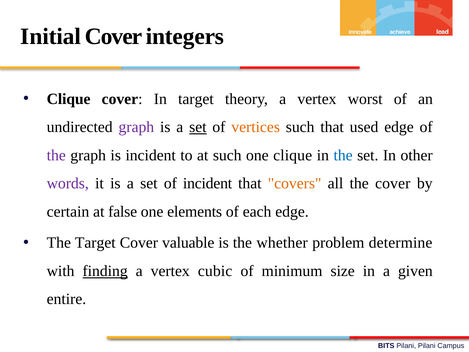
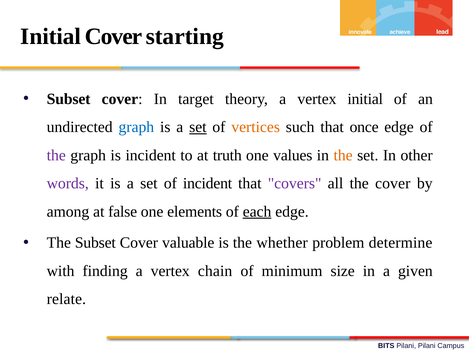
integers: integers -> starting (185, 36)
Clique: Clique -> Subset (69, 99)
vertex worst: worst -> initial (365, 99)
graph colour: purple -> blue (136, 127)
used: used -> once (364, 127)
at such: such -> truth (227, 155)
one clique: clique -> values (293, 155)
the colour: blue -> orange (343, 155)
covers colour: orange -> purple (295, 183)
certain: certain -> among (68, 211)
each underline: none -> present (257, 211)
The Target: Target -> Subset (95, 243)
finding underline: present -> none (105, 271)
cubic: cubic -> chain (215, 271)
entire: entire -> relate (66, 299)
